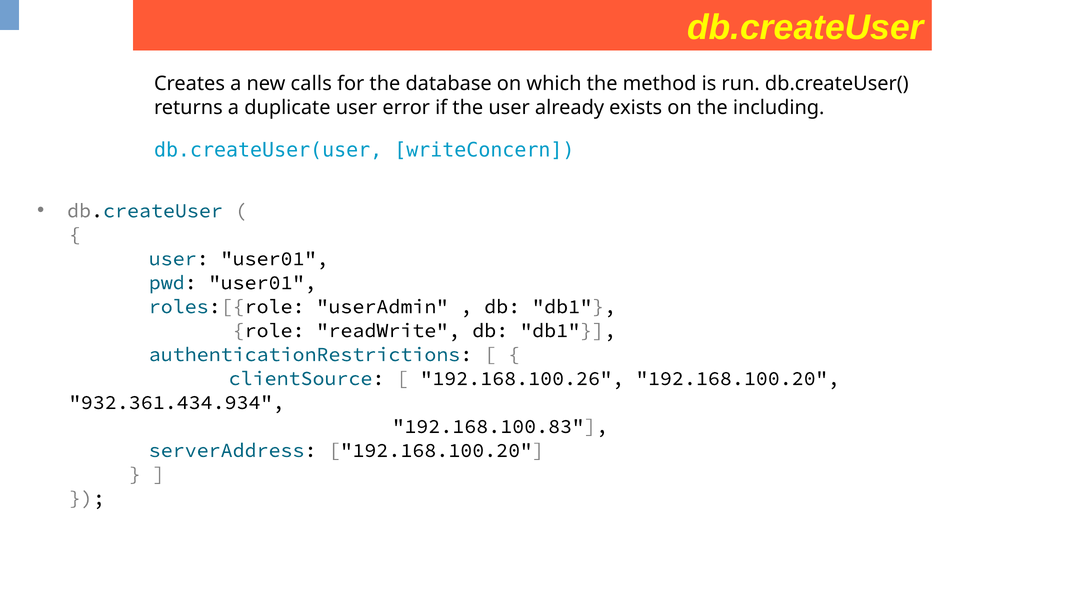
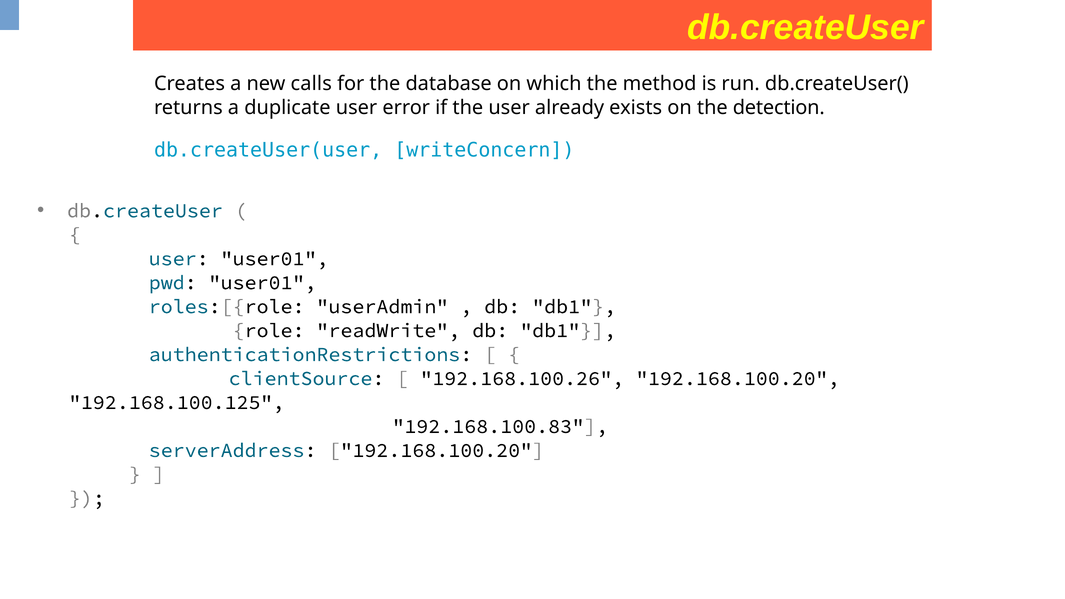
including: including -> detection (779, 108)
932.361.434.934: 932.361.434.934 -> 192.168.100.125 (177, 402)
